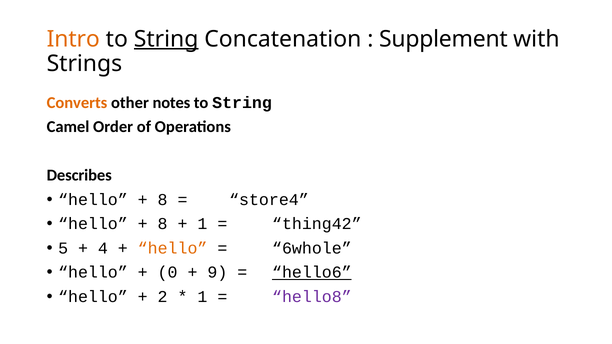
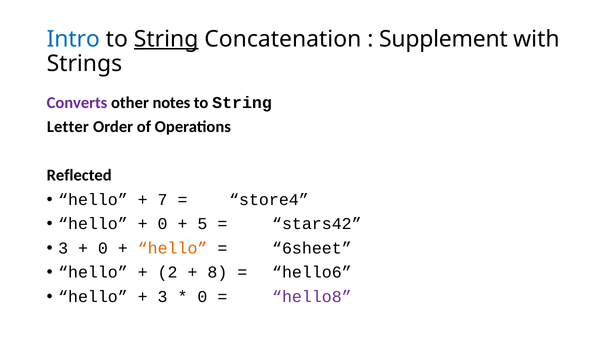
Intro colour: orange -> blue (73, 39)
Converts colour: orange -> purple (77, 103)
Camel: Camel -> Letter (68, 127)
Describes: Describes -> Reflected (79, 176)
8: 8 -> 7 (163, 200)
8: 8 -> 0 (163, 224)
1: 1 -> 5 (202, 224)
thing42: thing42 -> stars42 (317, 224)
5: 5 -> 3 (63, 248)
4: 4 -> 0 (103, 248)
6whole: 6whole -> 6sheet (312, 248)
0: 0 -> 2 (168, 273)
9: 9 -> 8 (217, 273)
hello6 underline: present -> none (312, 273)
2: 2 -> 3 (163, 297)
1: 1 -> 0 (202, 297)
